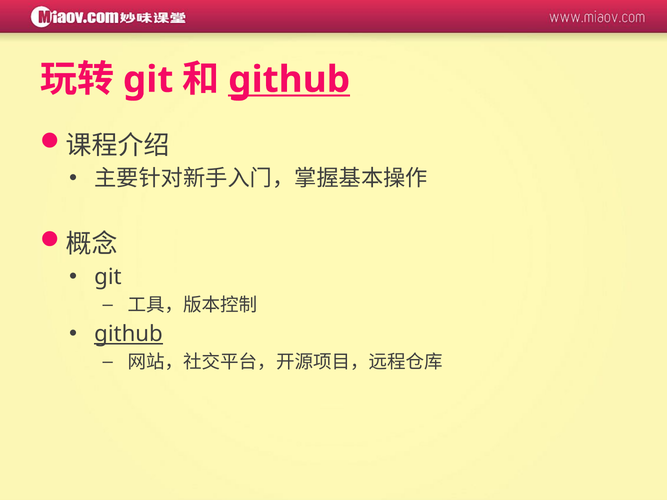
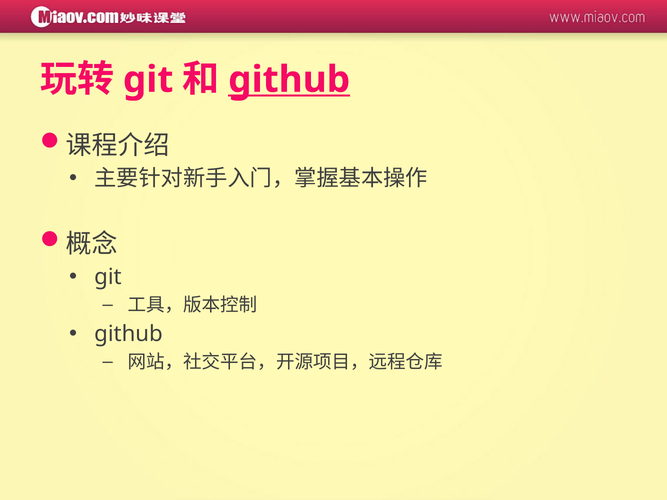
github underline: present -> none (129, 334)
